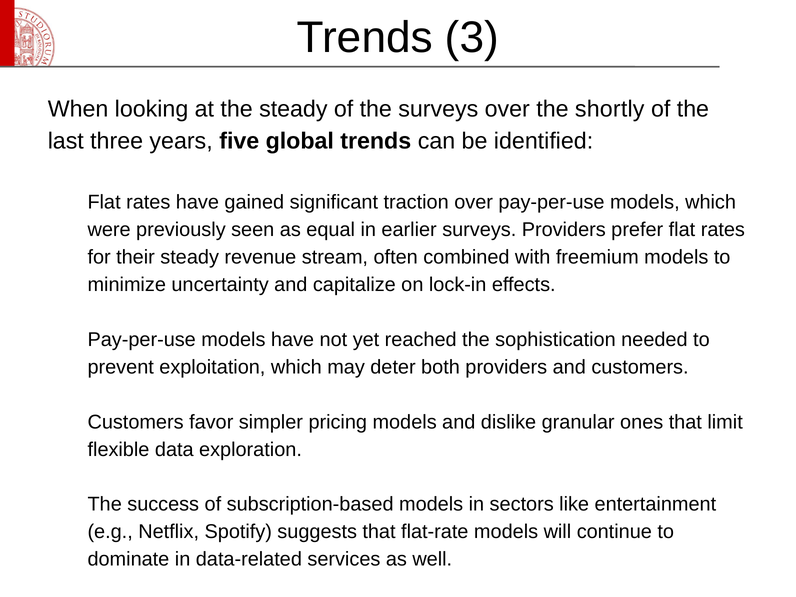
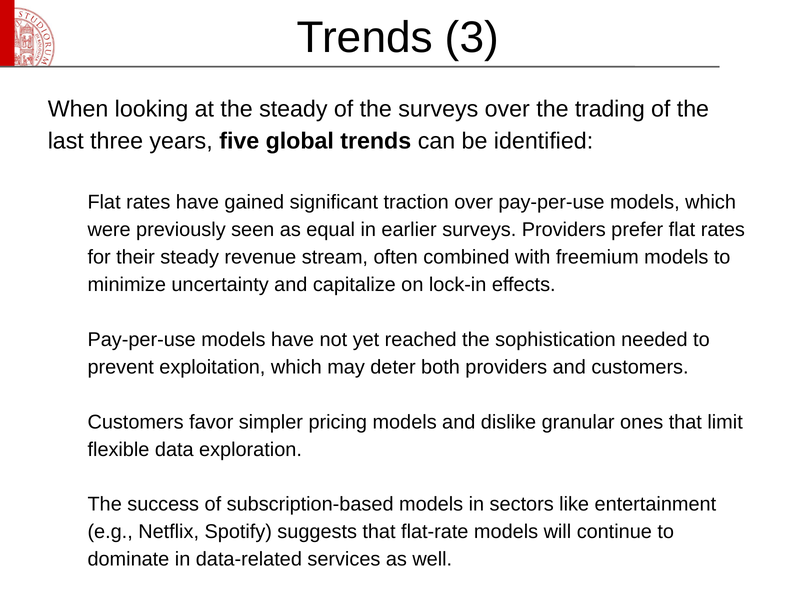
shortly: shortly -> trading (610, 109)
